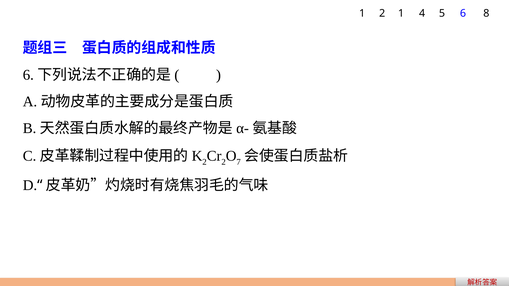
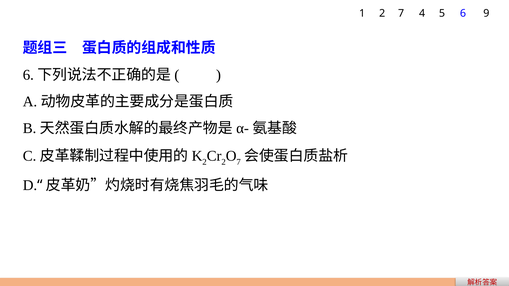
2 1: 1 -> 7 (401, 13)
8: 8 -> 9 (486, 13)
